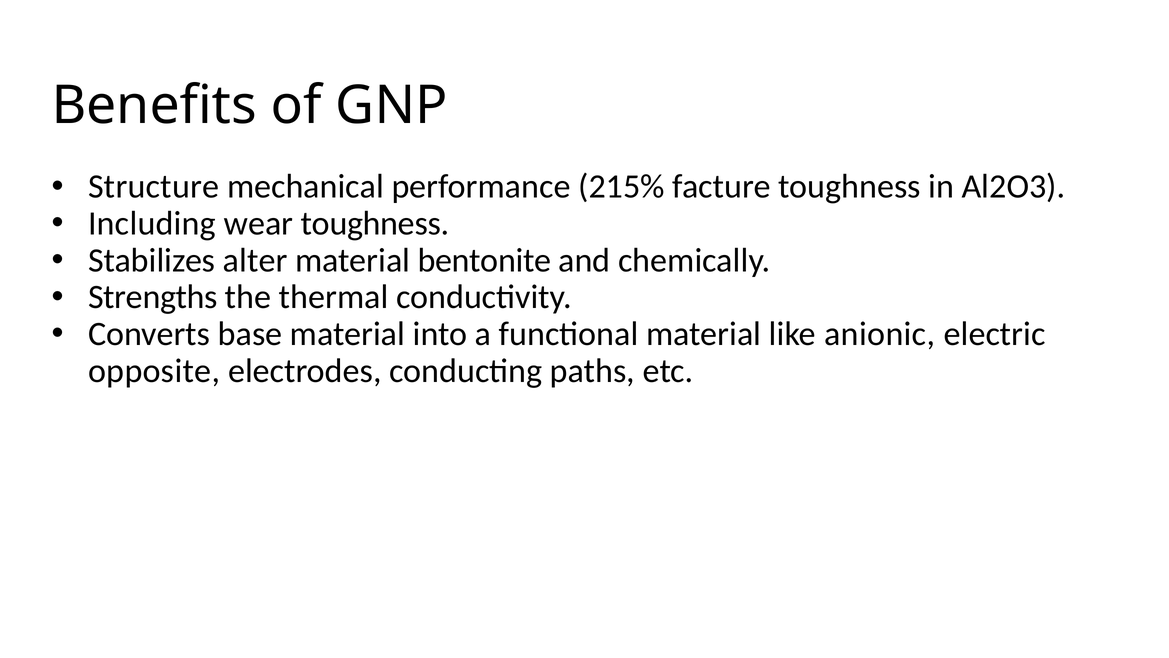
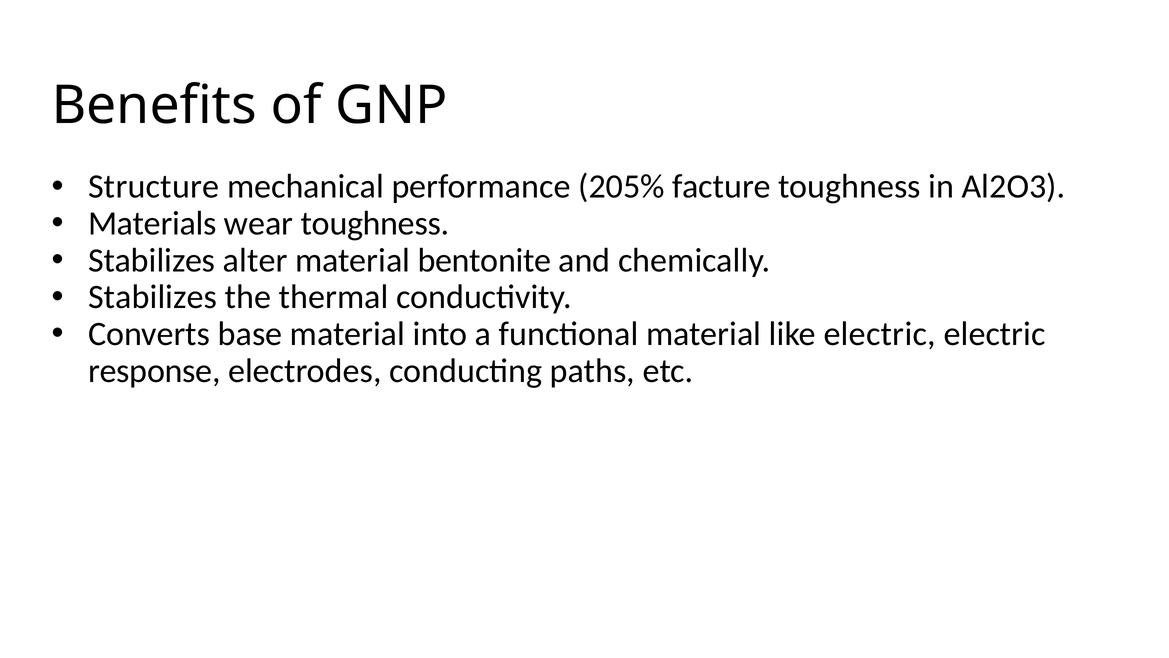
215%: 215% -> 205% (622, 187)
Including: Including -> Materials (152, 223)
Strengths: Strengths -> Stabilizes (153, 297)
like anionic: anionic -> electric (880, 334)
opposite: opposite -> response (154, 371)
